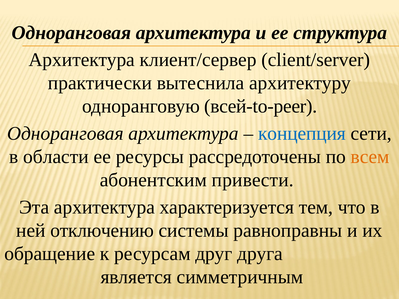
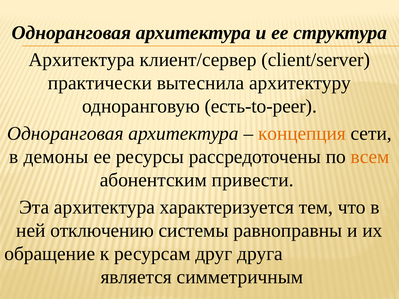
всей-to-peer: всей-to-peer -> есть-to-peer (261, 106)
концепция colour: blue -> orange (302, 134)
области: области -> демоны (56, 157)
